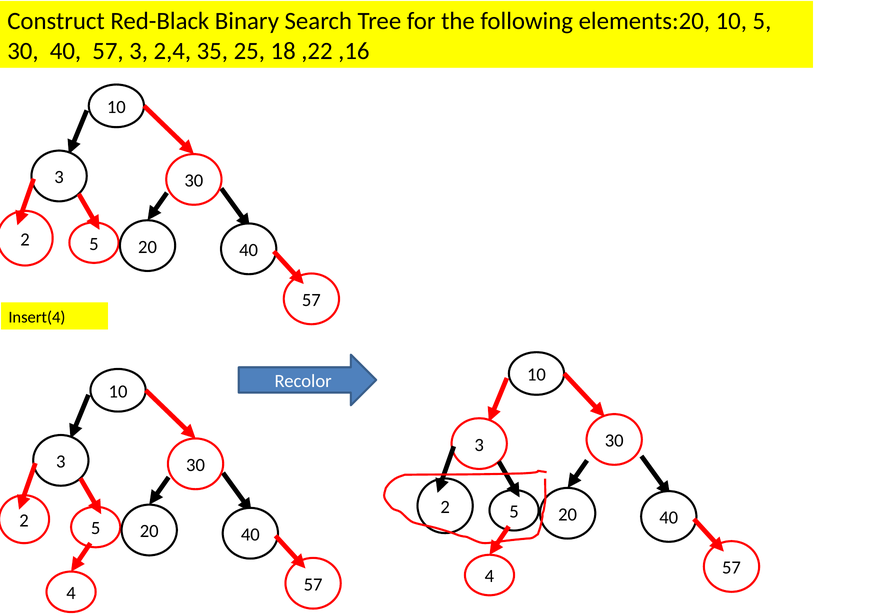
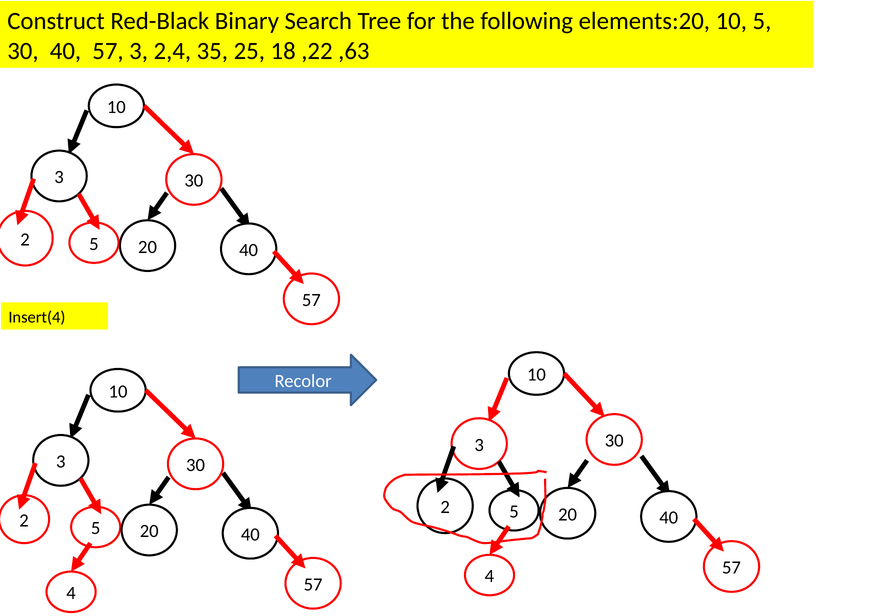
,16: ,16 -> ,63 (354, 51)
